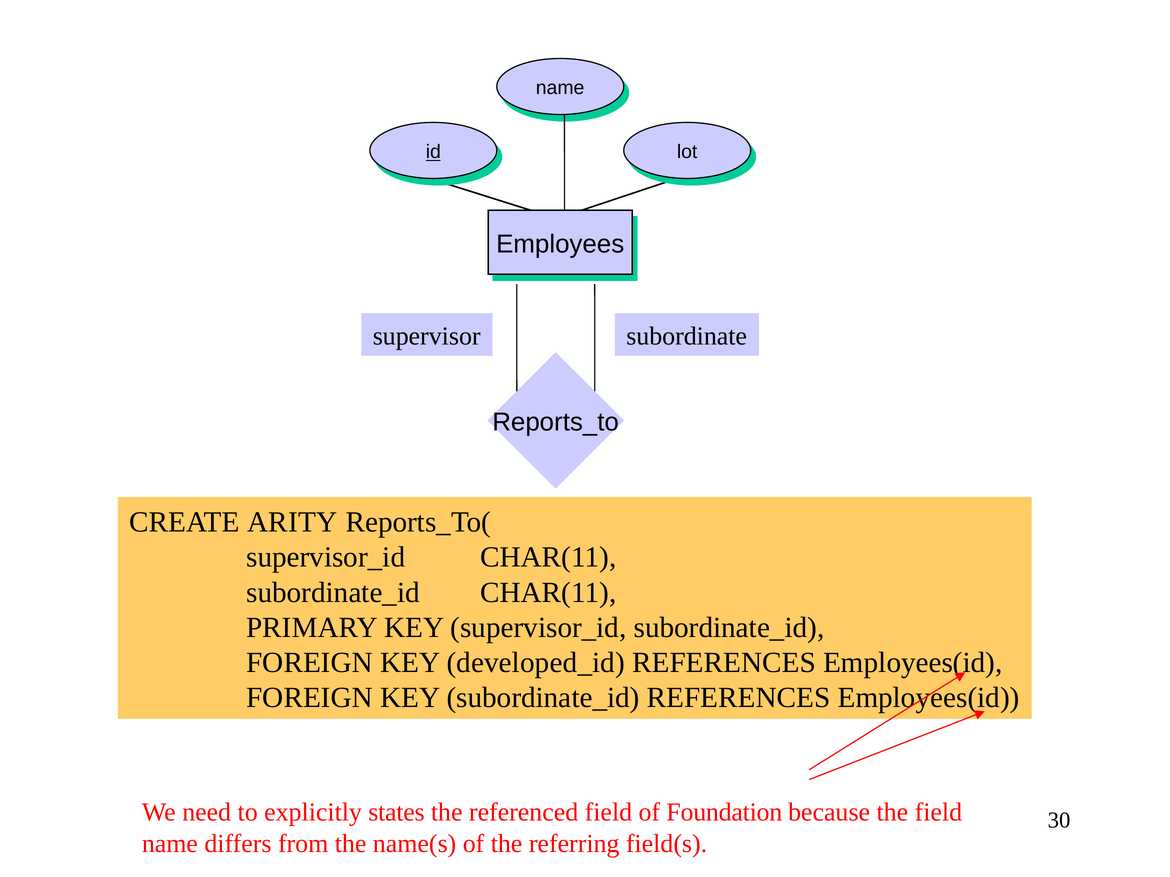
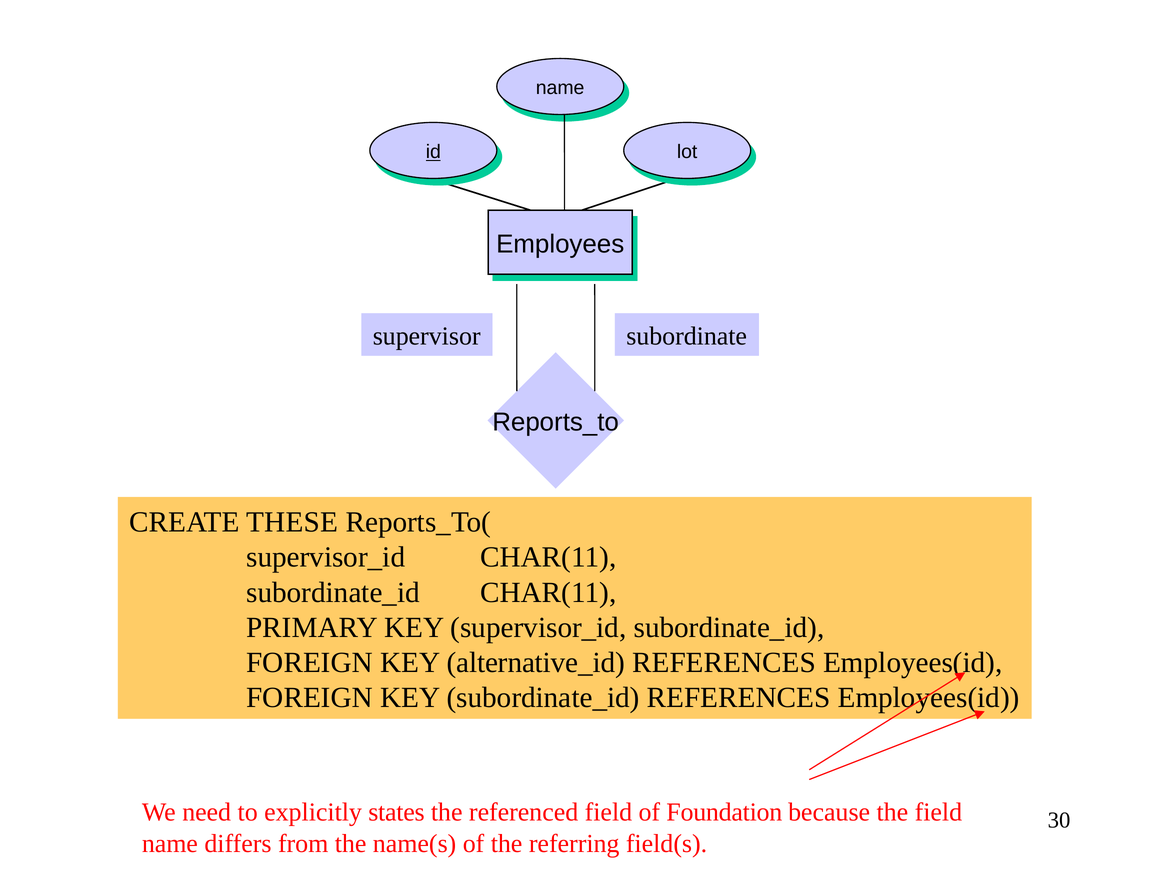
ARITY: ARITY -> THESE (292, 523)
developed_id: developed_id -> alternative_id (536, 663)
